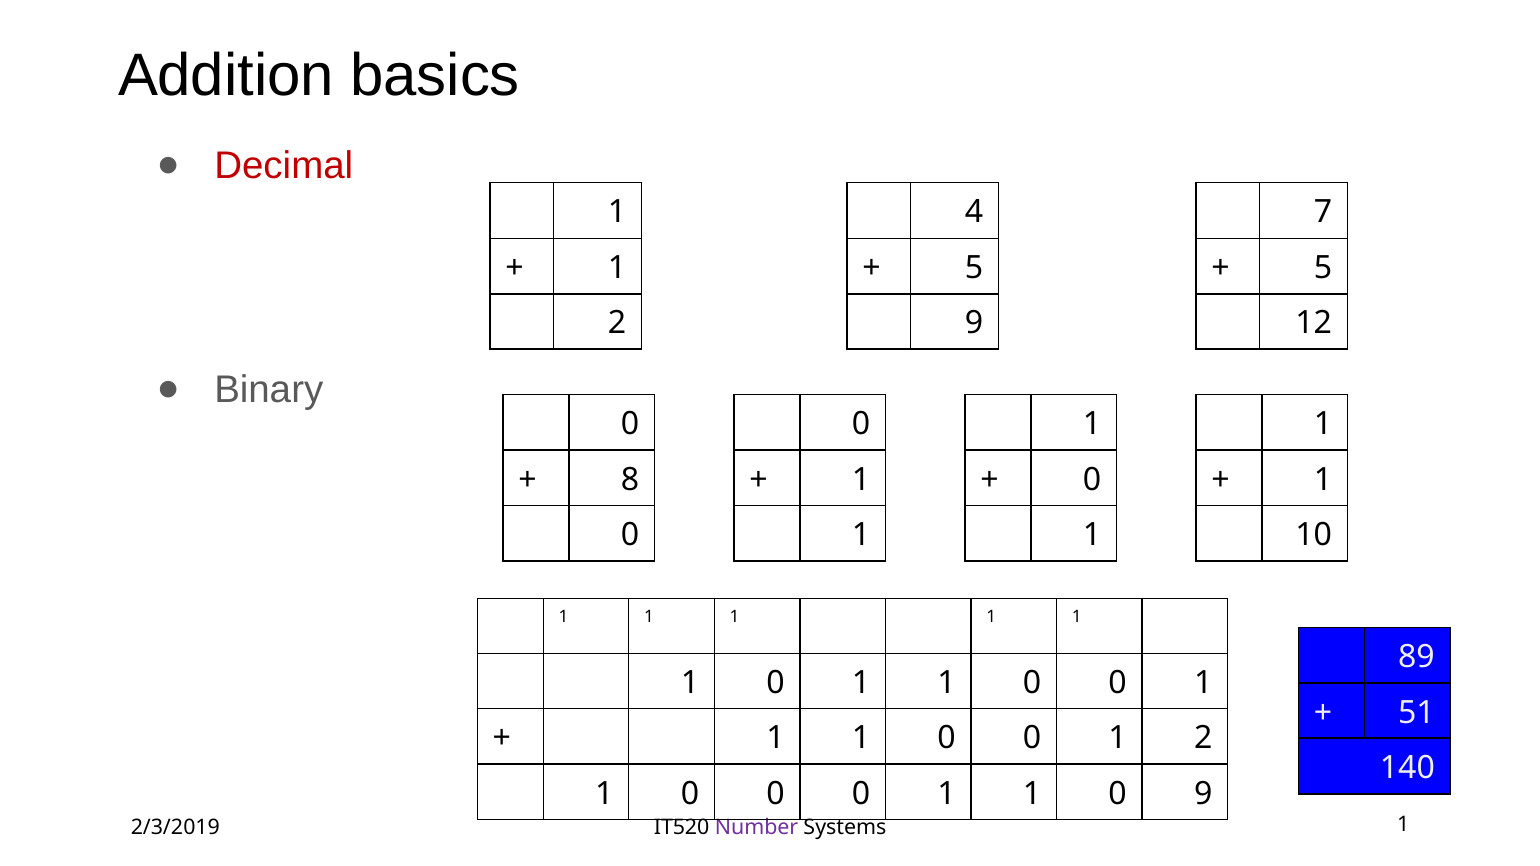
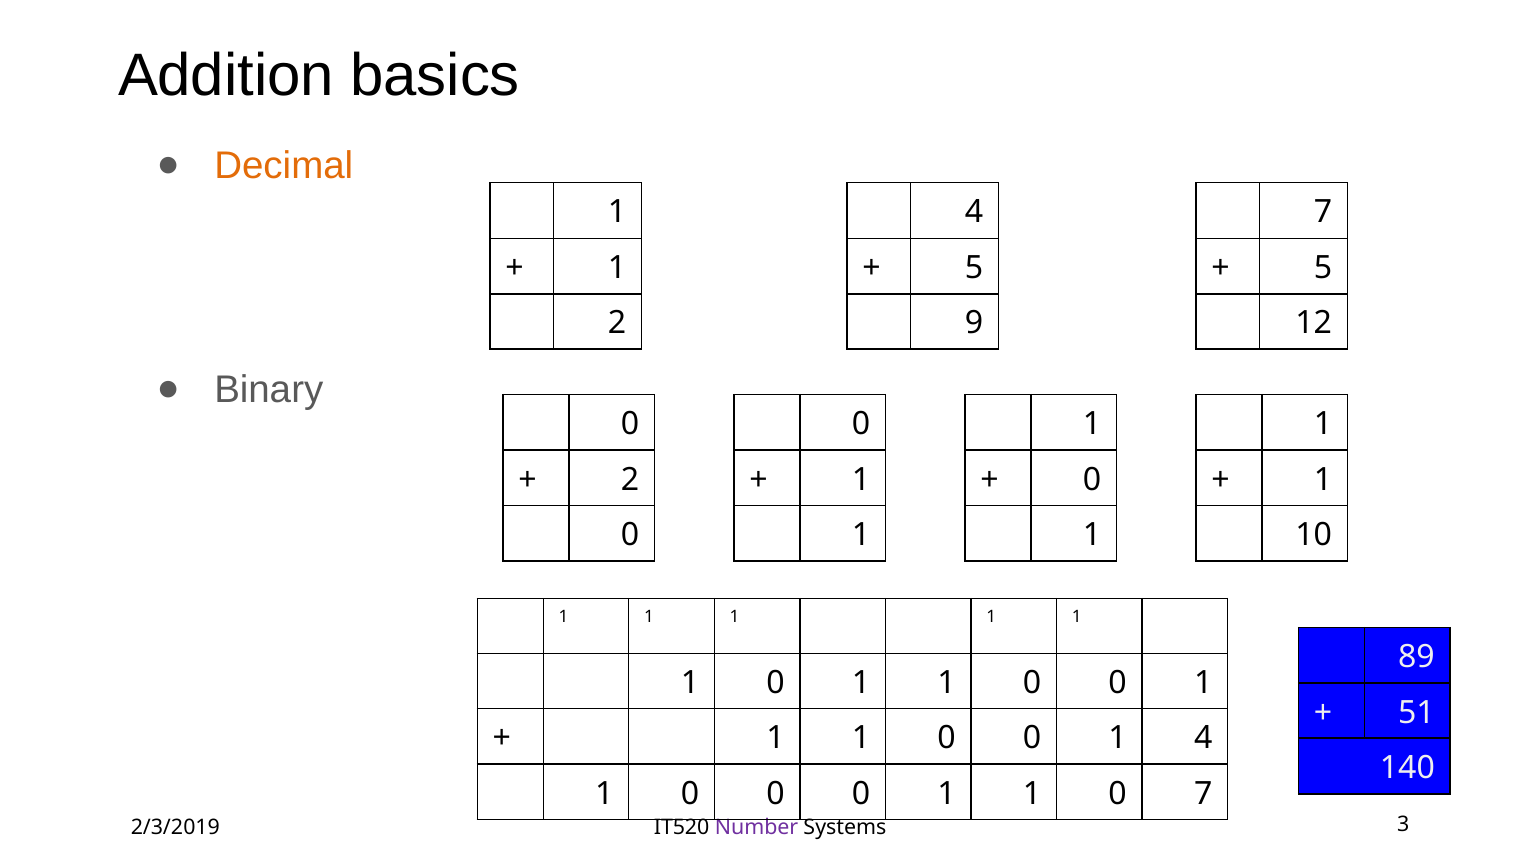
Decimal colour: red -> orange (284, 166)
8: 8 -> 2 (630, 480)
0 1 2: 2 -> 4 (1203, 738)
0 9: 9 -> 7 (1203, 794)
Systems 1: 1 -> 3 (1403, 825)
